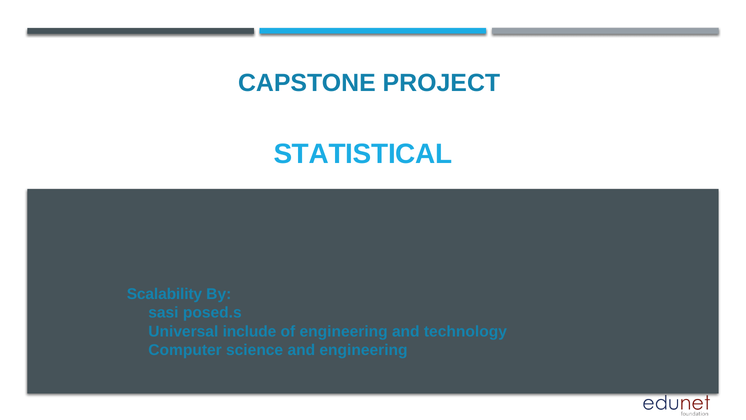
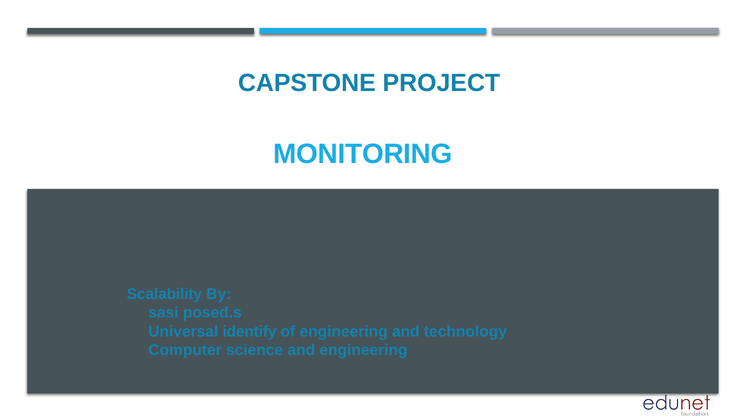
STATISTICAL: STATISTICAL -> MONITORING (363, 154)
include: include -> identify (250, 331)
